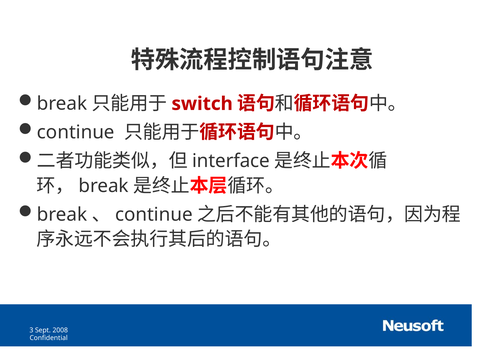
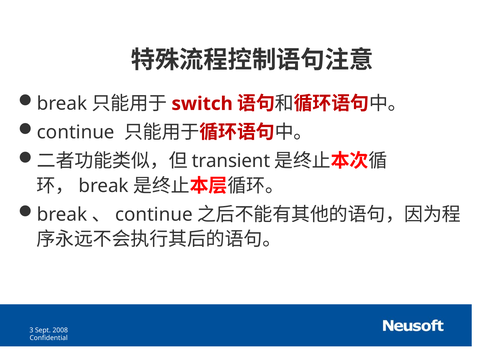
interface: interface -> transient (231, 161)
